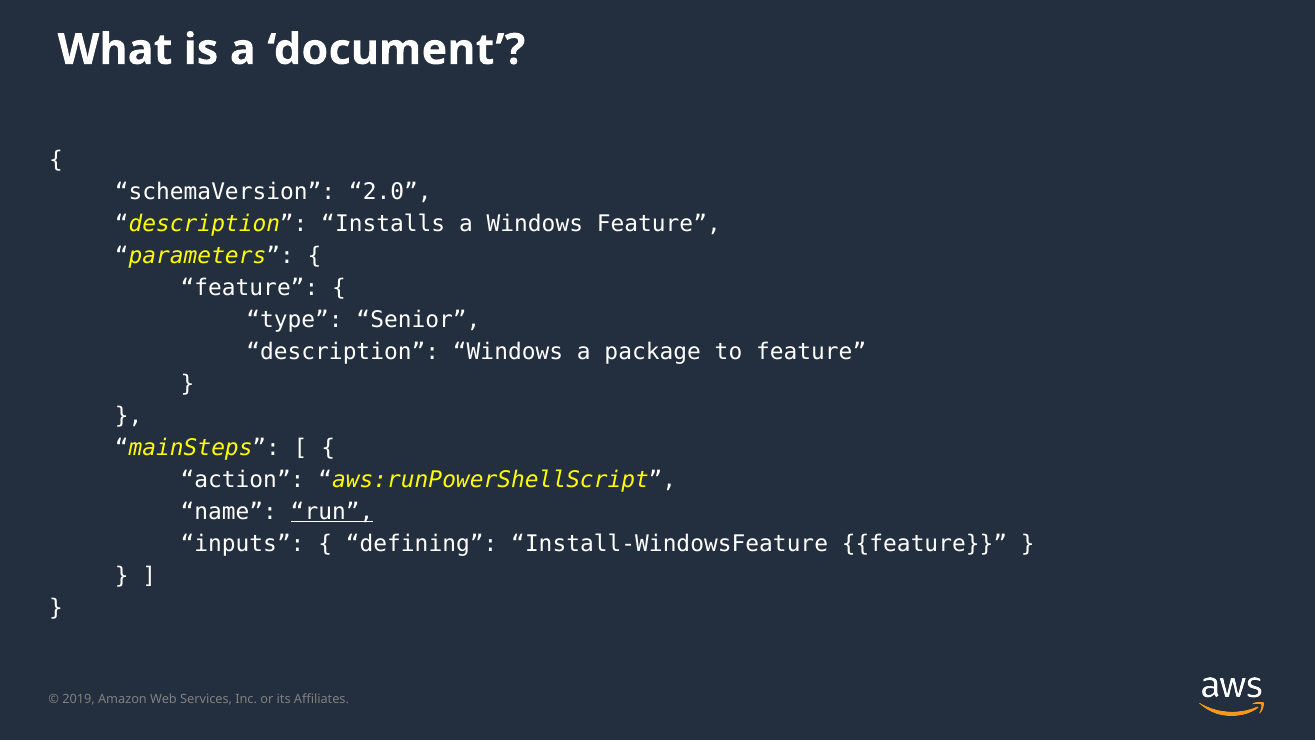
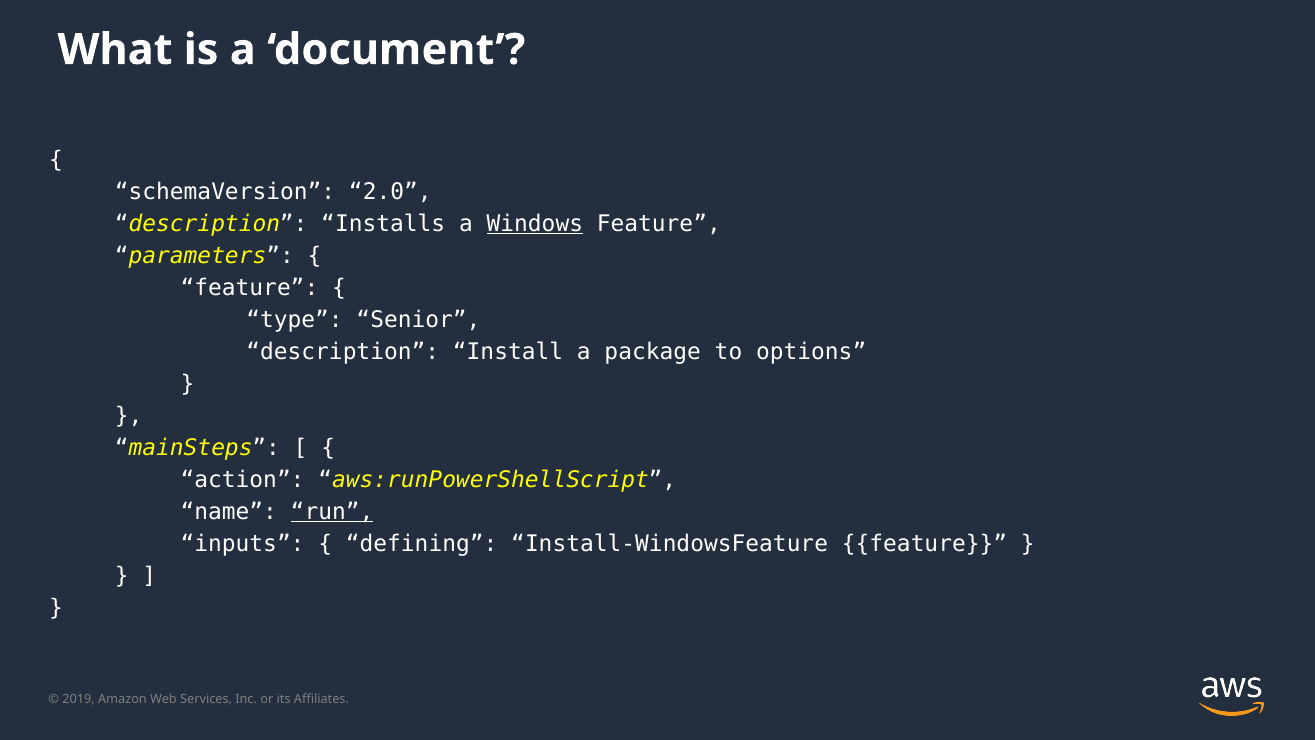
Windows underline: none -> present (535, 224)
description Windows: Windows -> Install (508, 352)
to feature: feature -> options (811, 352)
